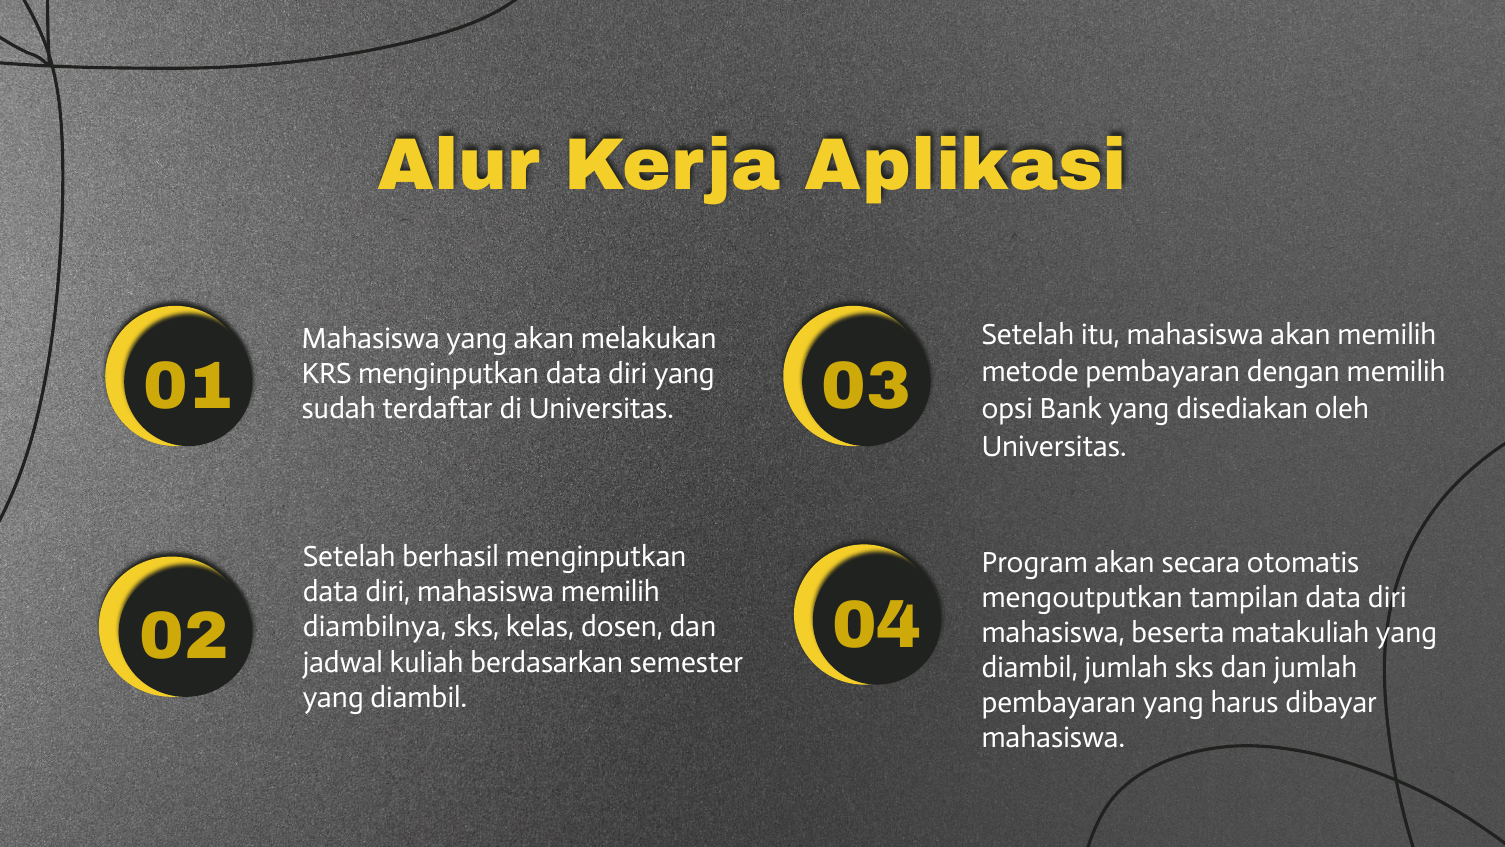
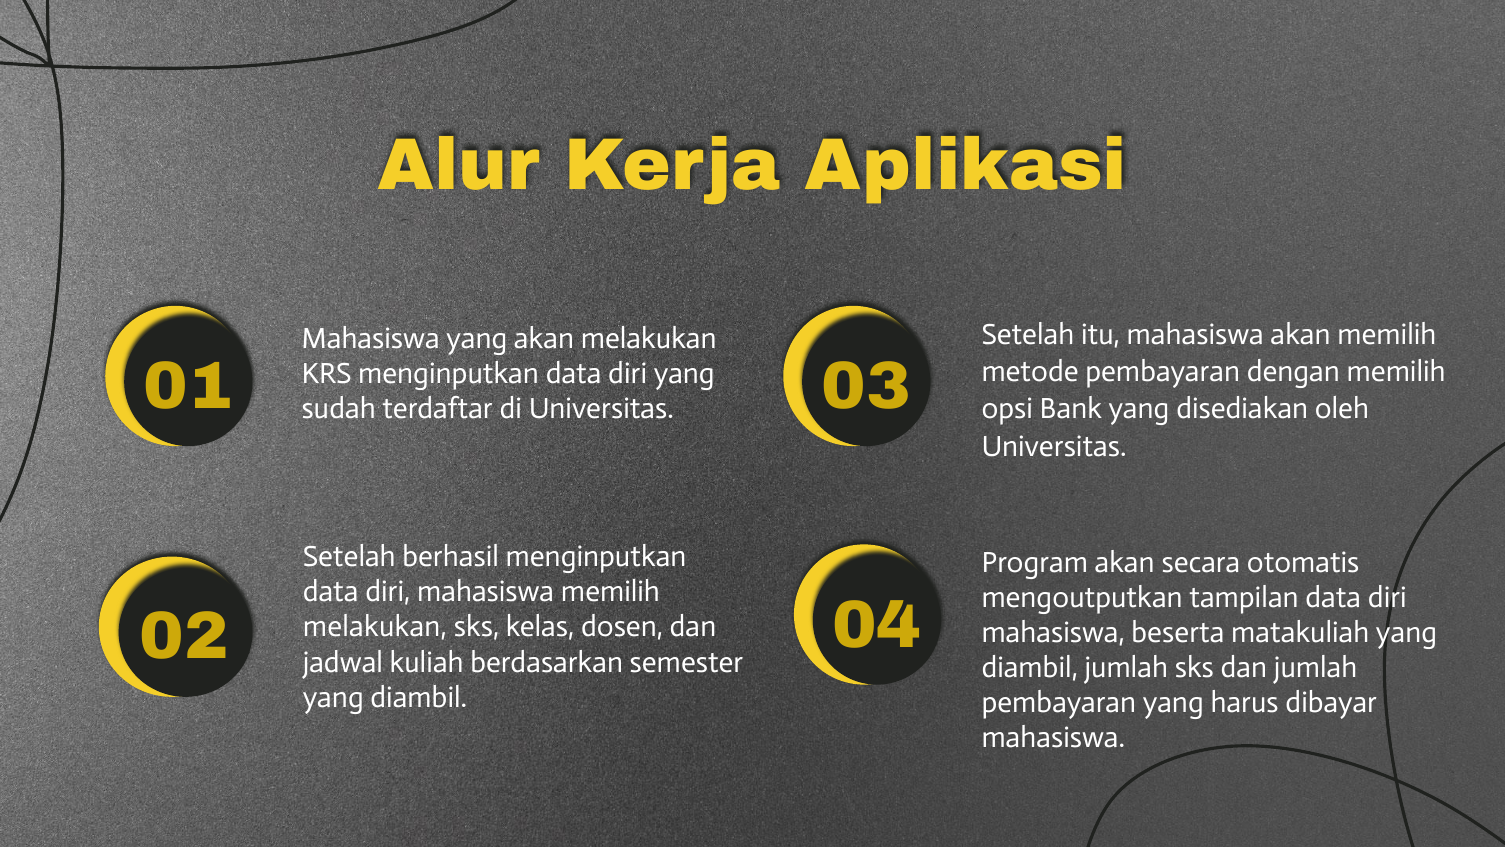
diambilnya: diambilnya -> melakukan (375, 627)
